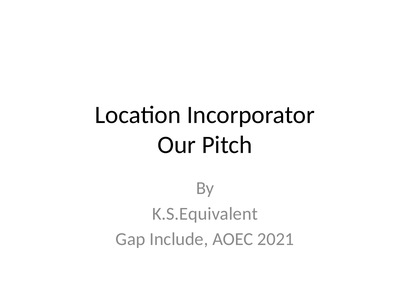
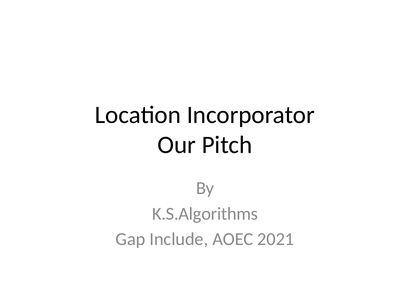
K.S.Equivalent: K.S.Equivalent -> K.S.Algorithms (205, 214)
